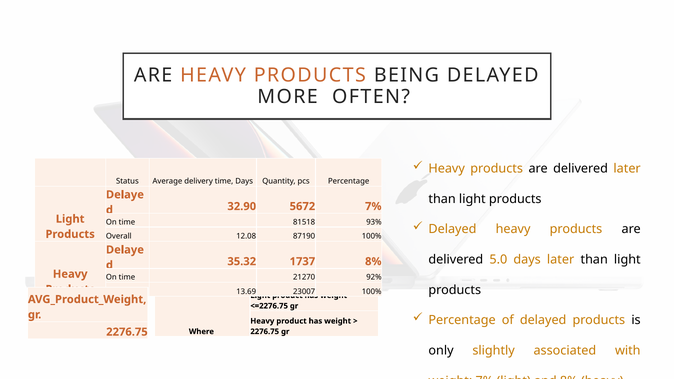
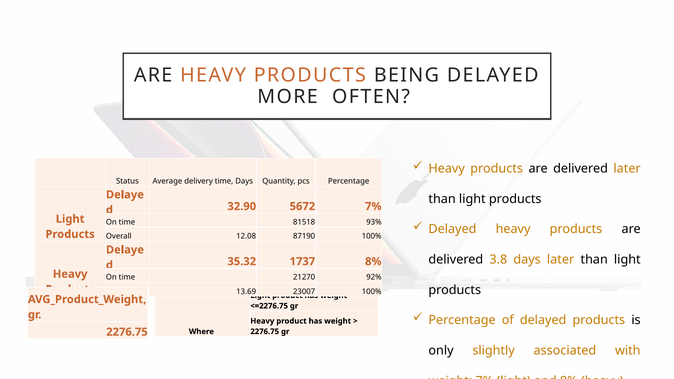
5.0: 5.0 -> 3.8 (498, 260)
